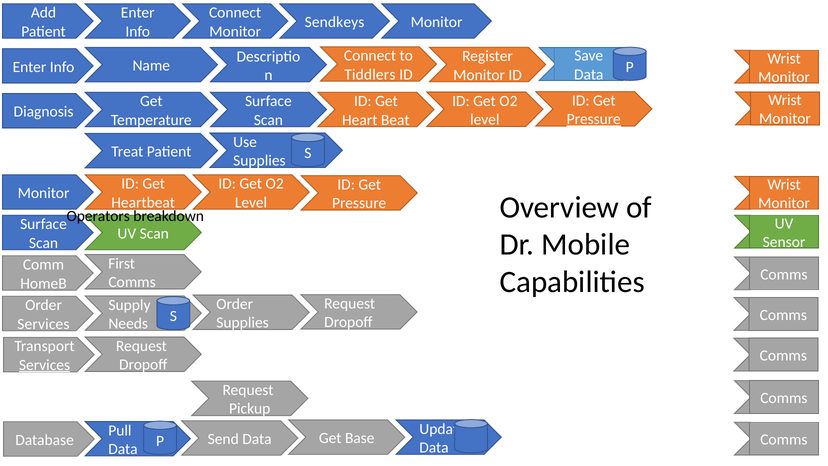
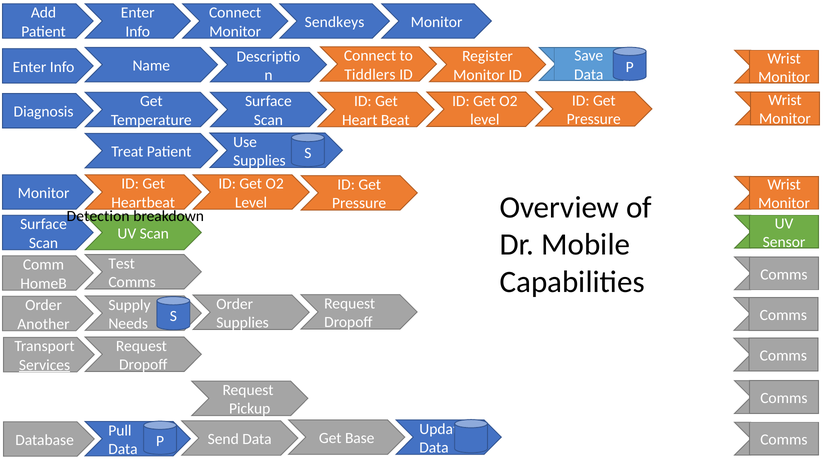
Pressure underline: present -> none (594, 119)
Operators: Operators -> Detection (98, 216)
First: First -> Test (122, 263)
Services: Services -> Another (43, 324)
